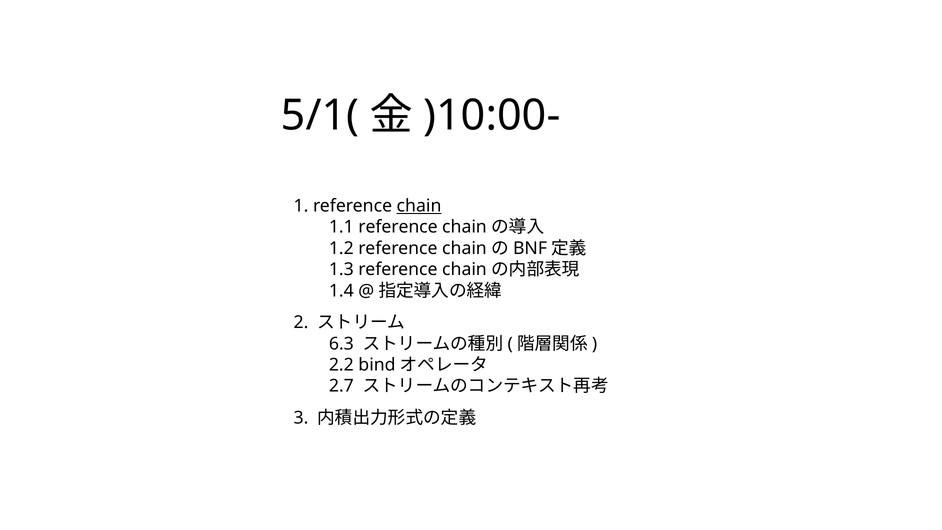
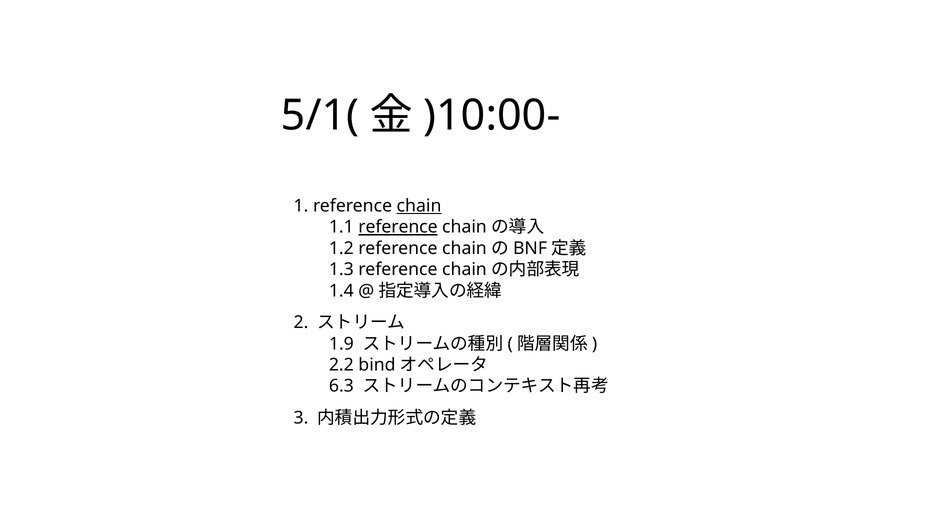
reference underline: none -> present (398, 227)
6.3: 6.3 -> 1.9 (341, 344)
2.7: 2.7 -> 6.3 (341, 386)
